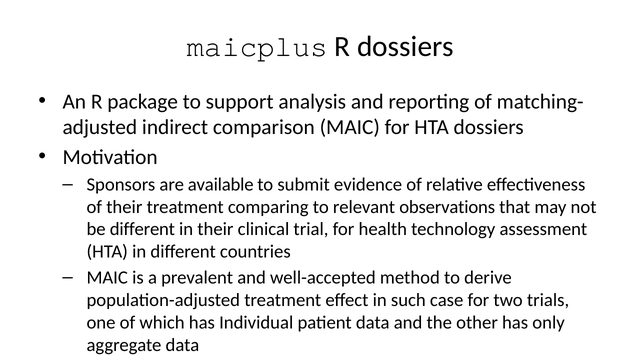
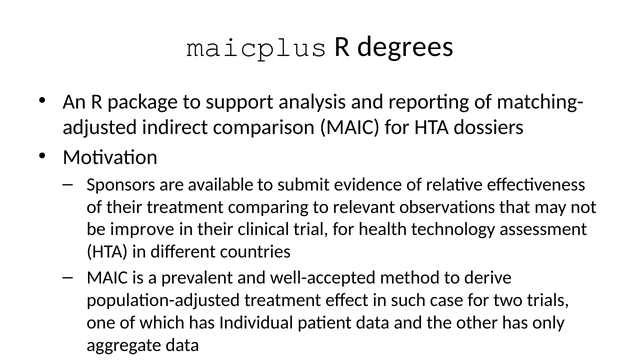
R dossiers: dossiers -> degrees (405, 47)
be different: different -> improve (142, 230)
